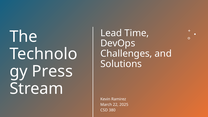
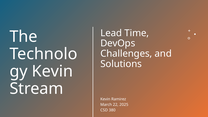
Press: Press -> Kevin (52, 71)
